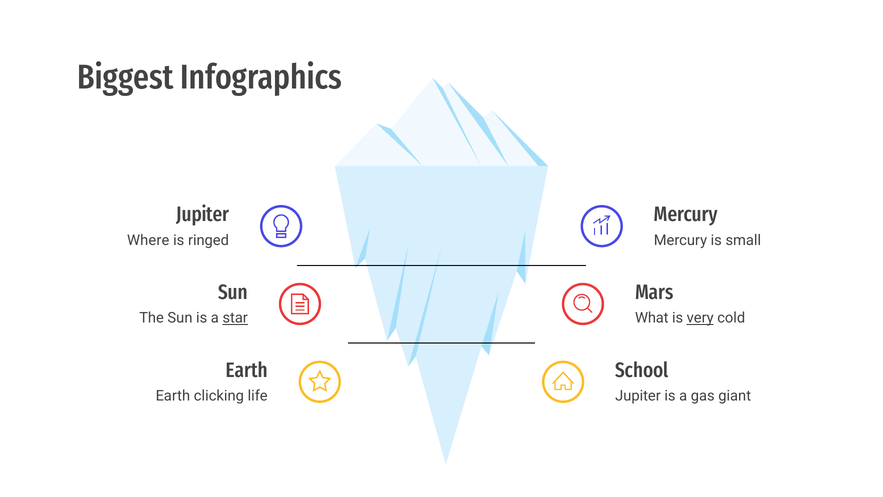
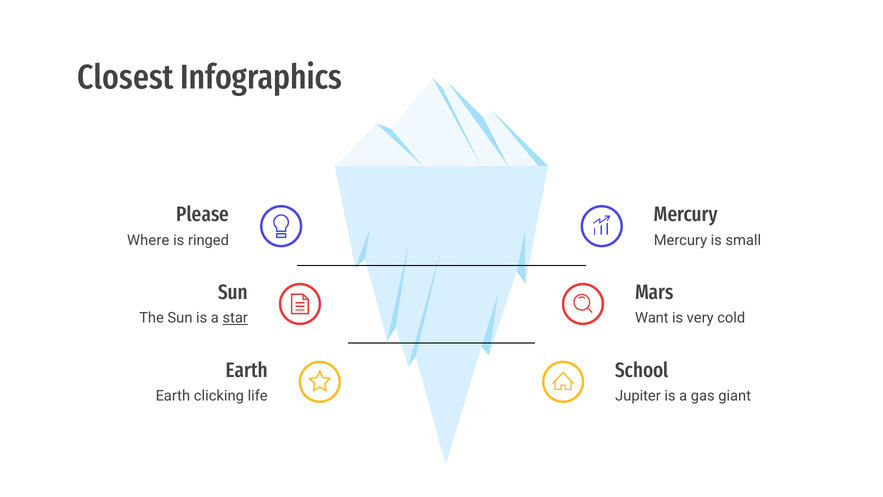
Biggest: Biggest -> Closest (126, 77)
Jupiter: Jupiter -> Please (203, 214)
What: What -> Want (652, 318)
very underline: present -> none (700, 318)
